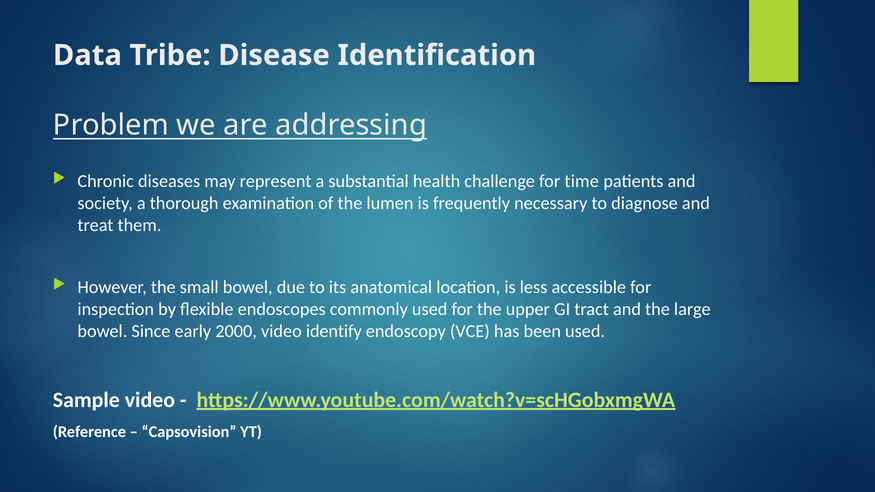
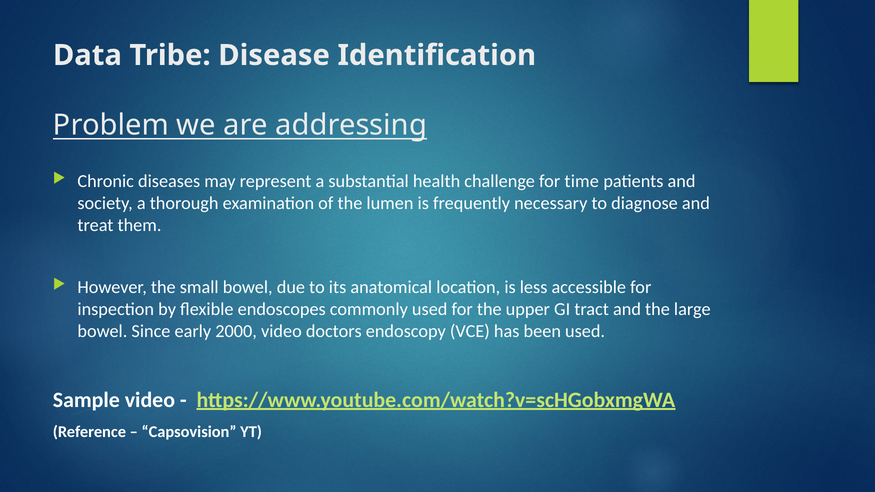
identify: identify -> doctors (334, 331)
